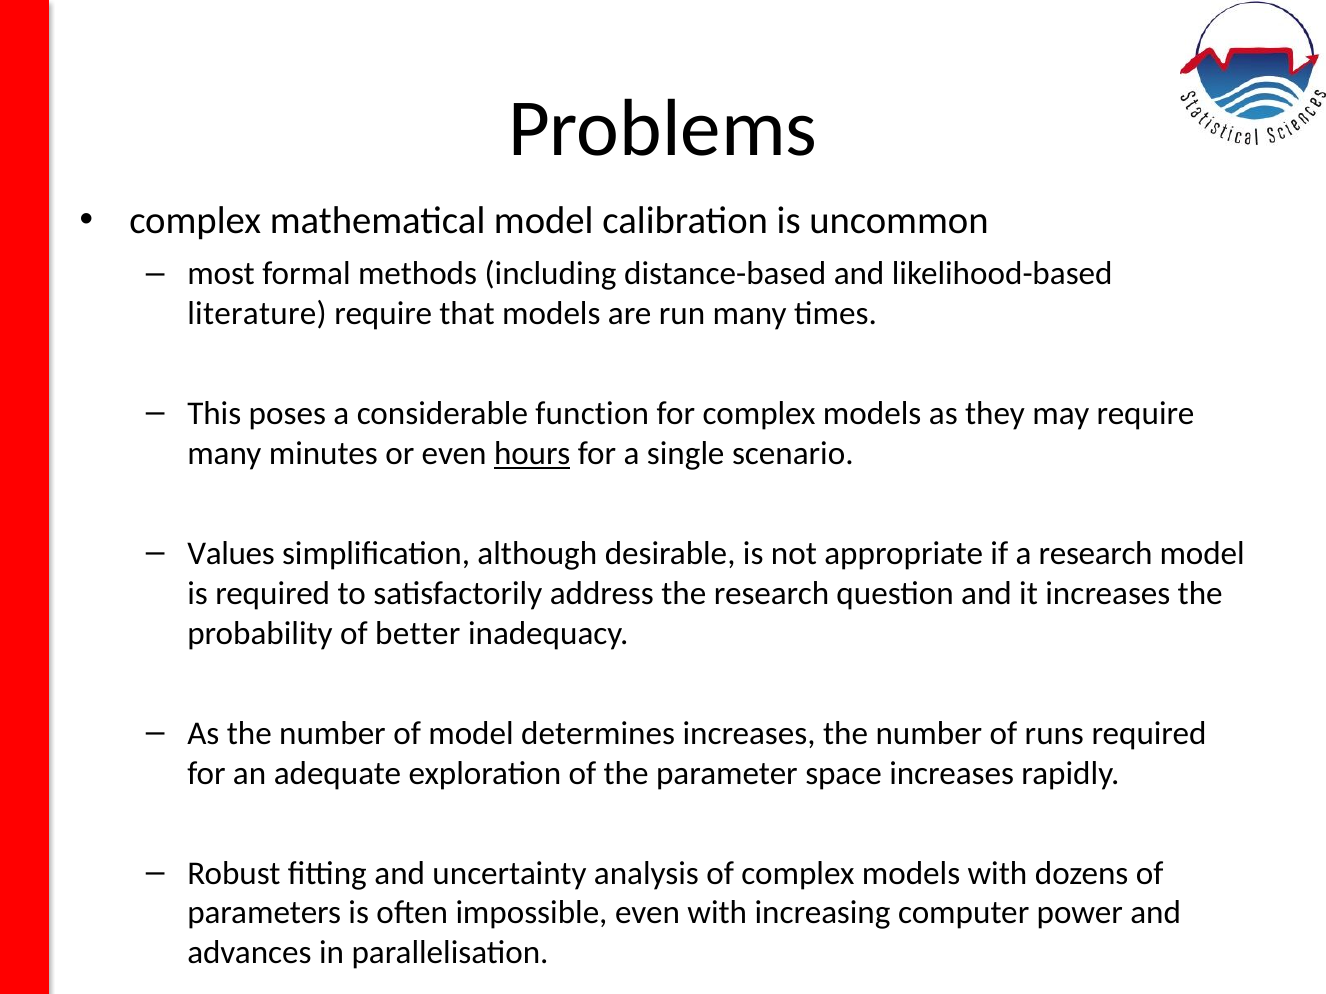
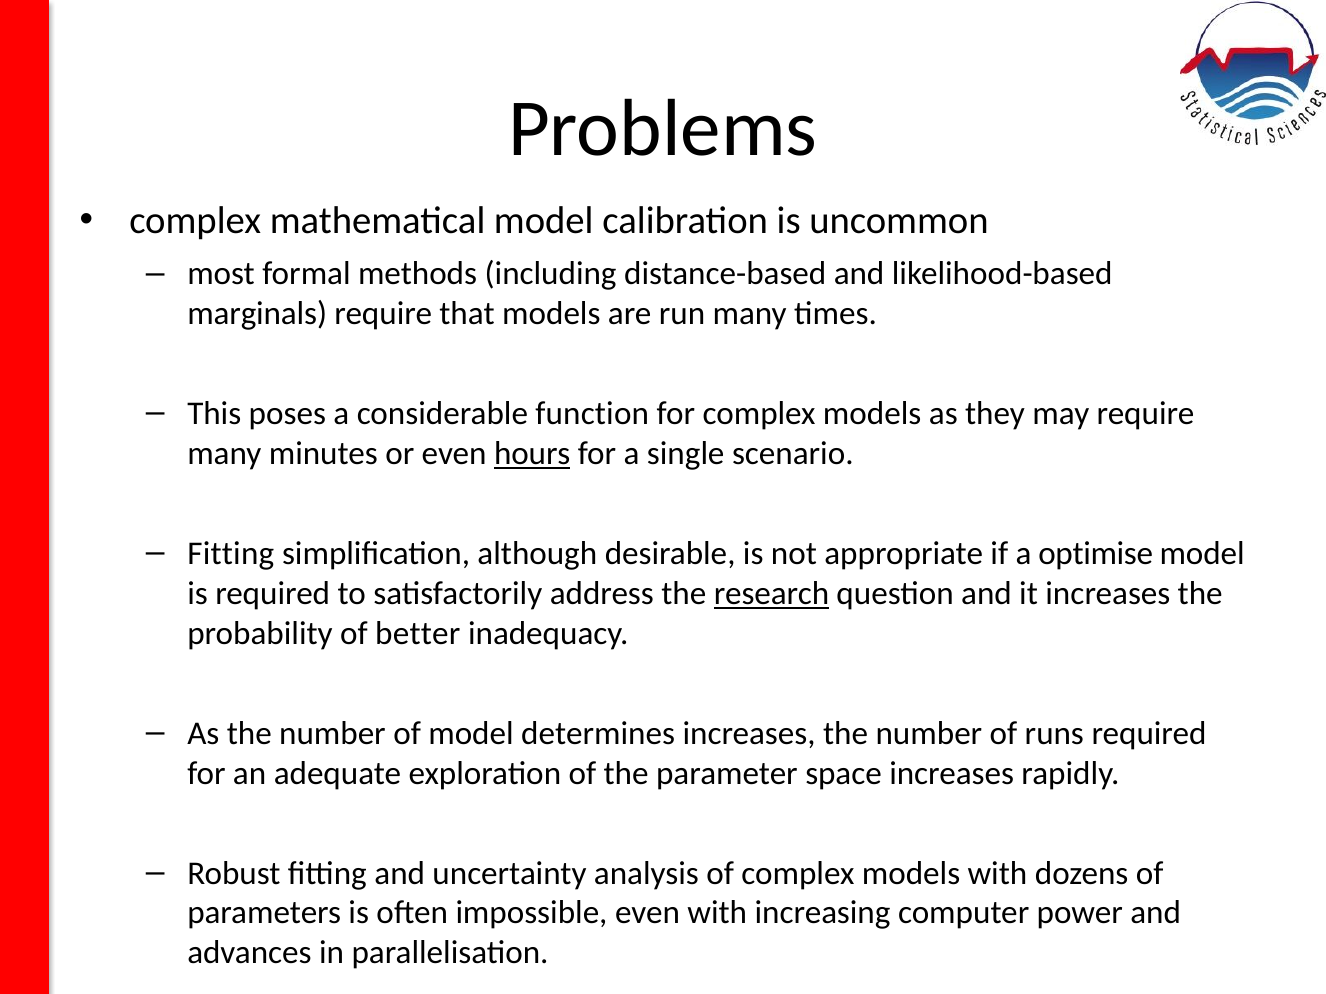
literature: literature -> marginals (257, 314)
Values: Values -> Fitting (231, 554)
a research: research -> optimise (1096, 554)
research underline: none -> present (771, 594)
